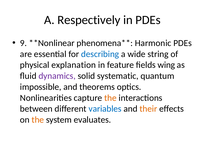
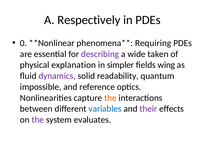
9: 9 -> 0 (23, 43)
Harmonic: Harmonic -> Requiring (153, 43)
describing colour: blue -> purple (100, 54)
string: string -> taken (158, 54)
feature: feature -> simpler (120, 65)
systematic: systematic -> readability (118, 76)
theorems: theorems -> reference (97, 87)
their colour: orange -> purple (148, 109)
the colour: orange -> purple (38, 120)
